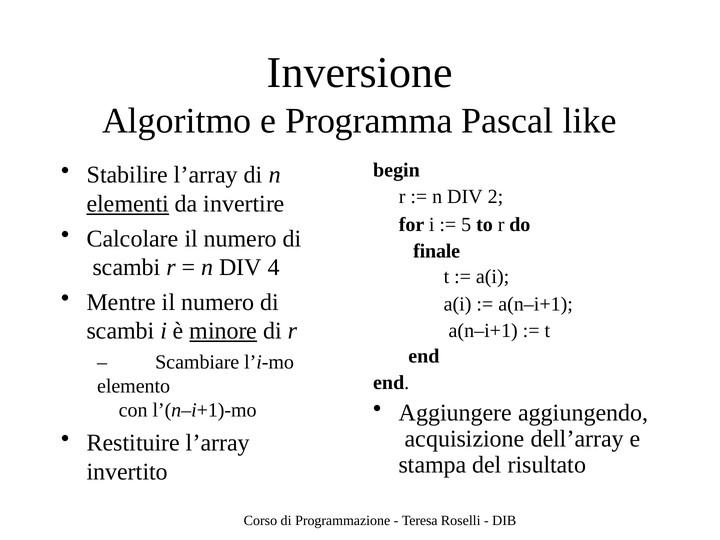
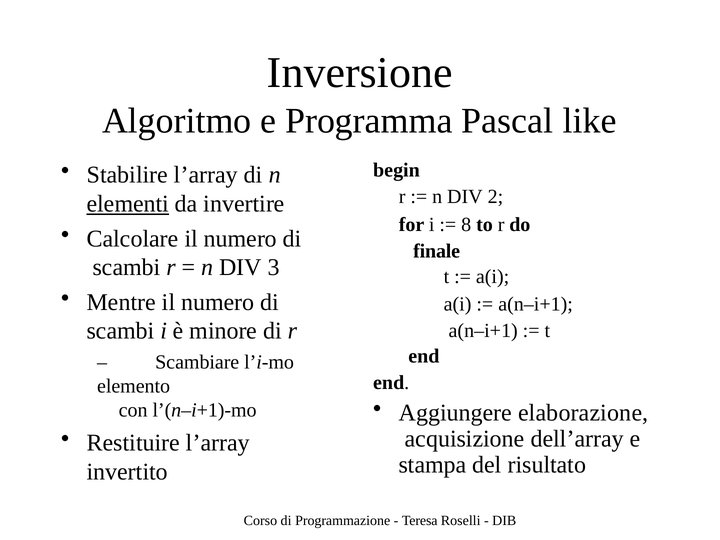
5: 5 -> 8 (466, 225)
4: 4 -> 3 (274, 267)
minore underline: present -> none (223, 331)
aggiungendo: aggiungendo -> elaborazione (583, 413)
